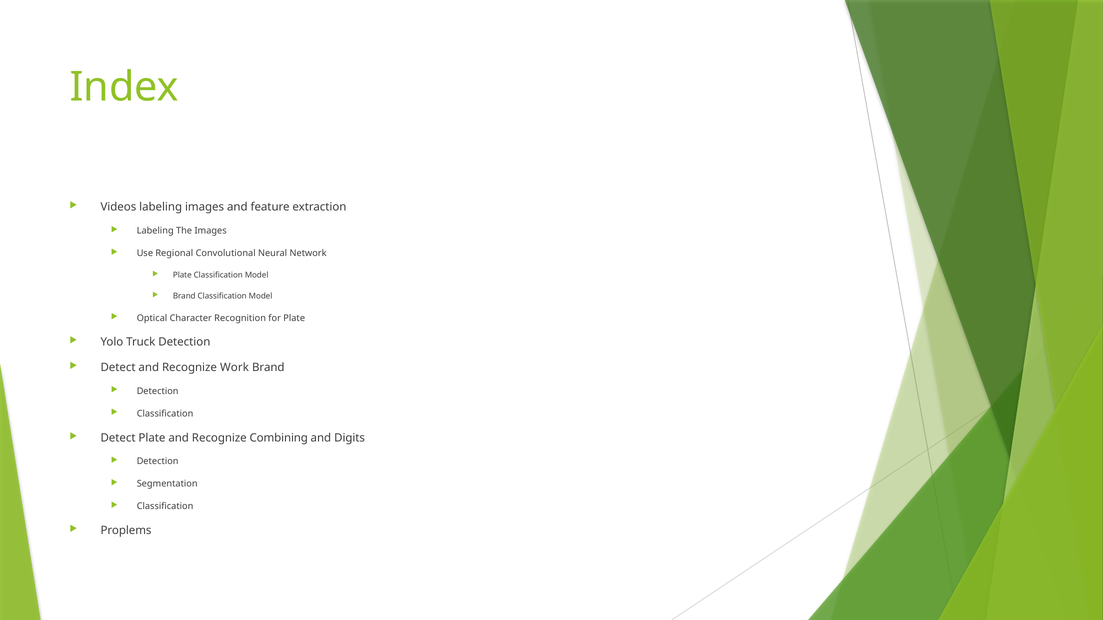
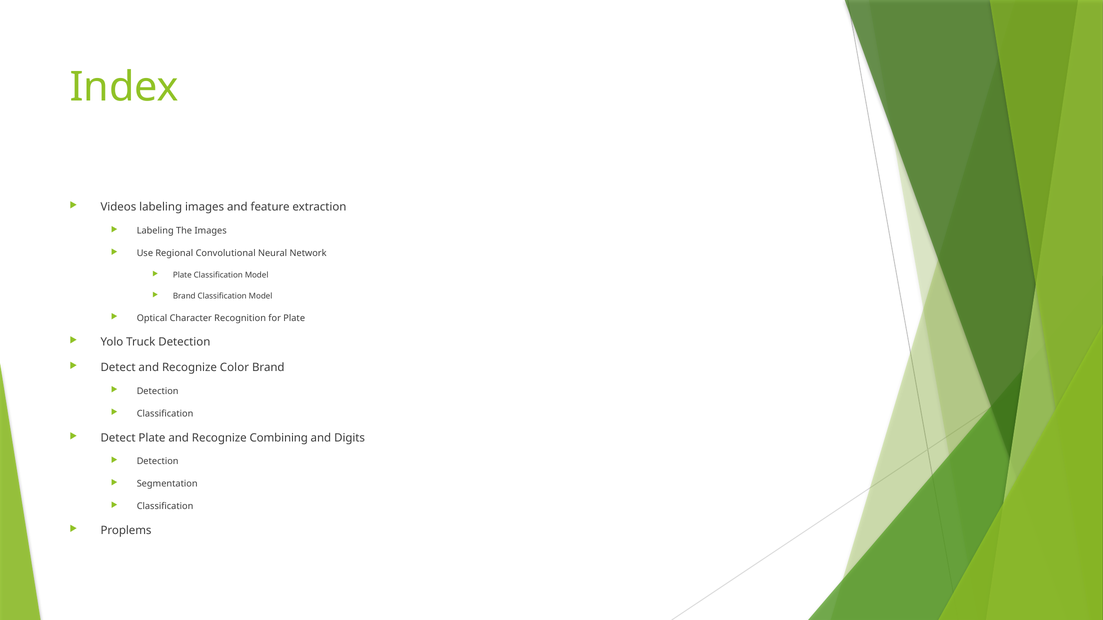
Work: Work -> Color (234, 368)
